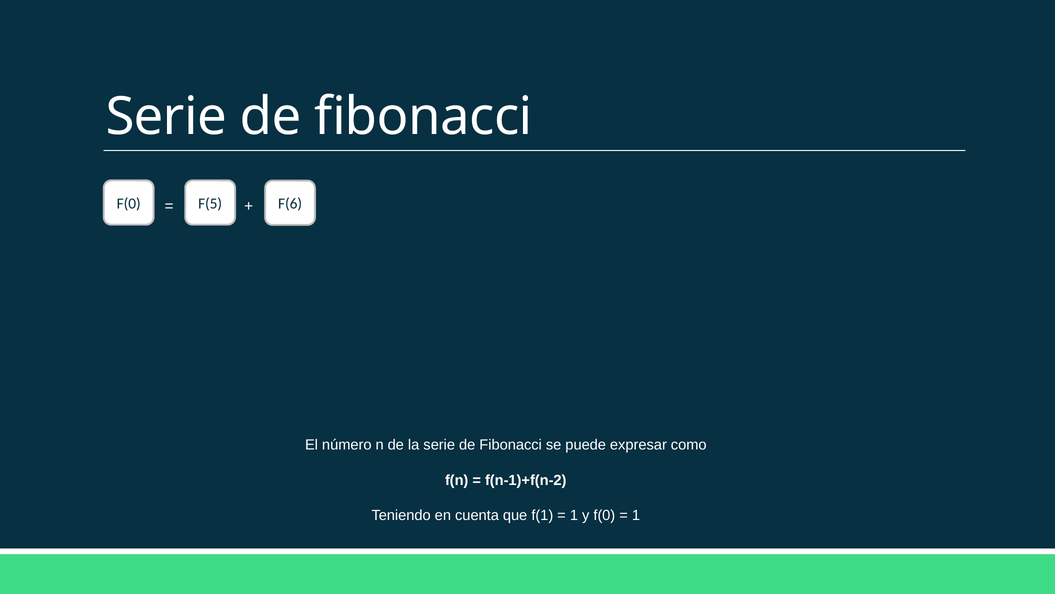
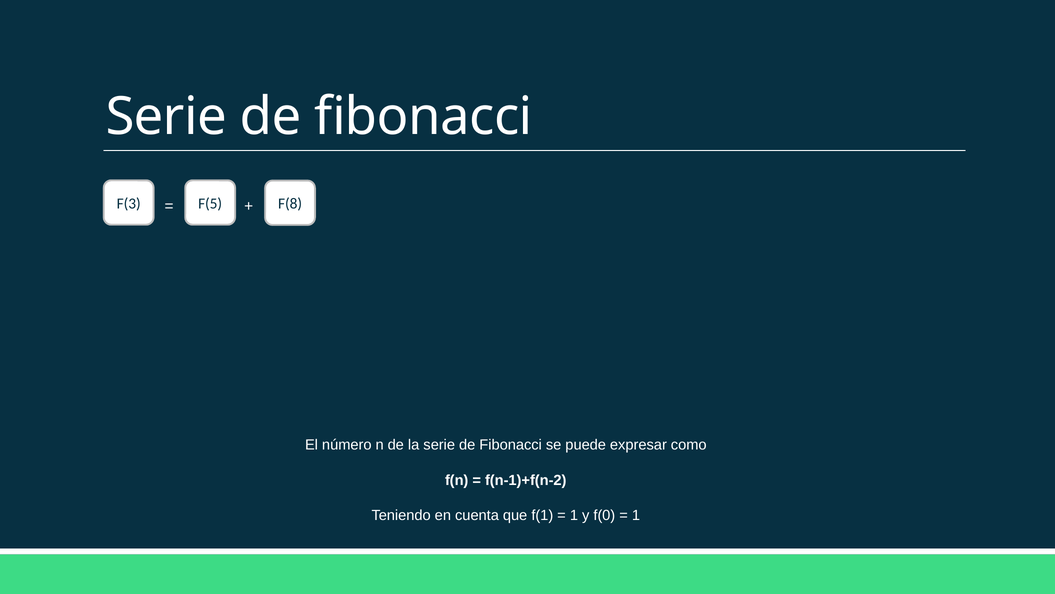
F(0: F(0 -> F(3 (129, 203)
F(6: F(6 -> F(8 (290, 204)
